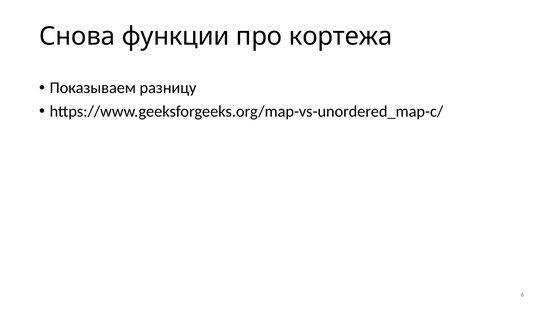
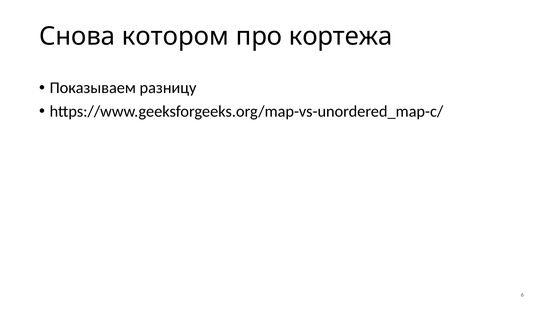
функции: функции -> котором (175, 36)
